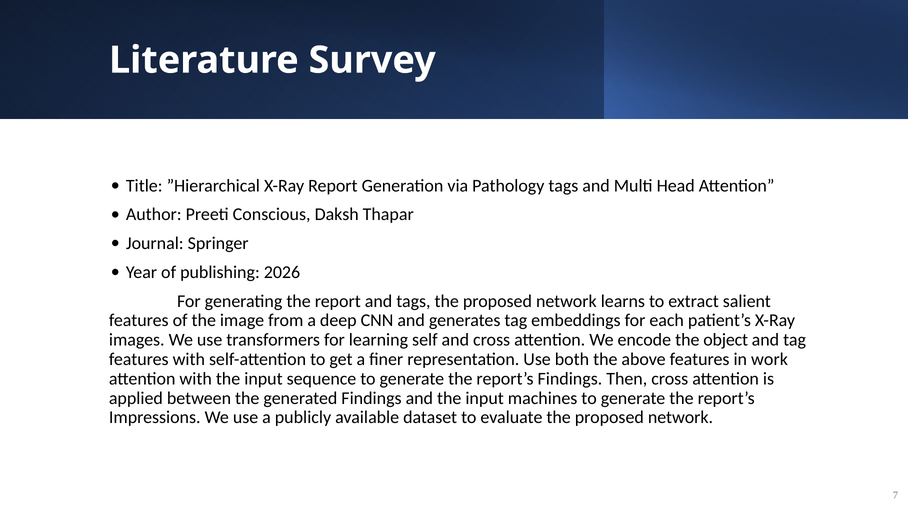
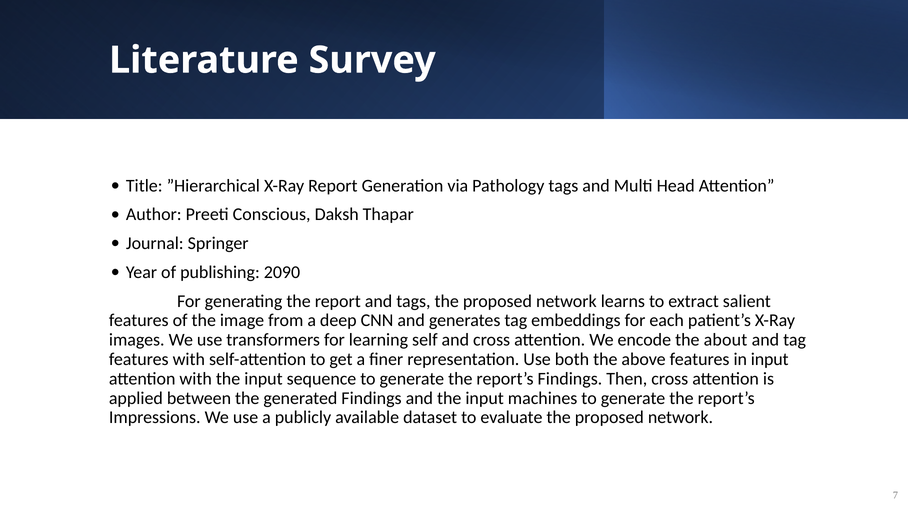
2026: 2026 -> 2090 (282, 272)
object: object -> about (726, 340)
in work: work -> input (770, 359)
